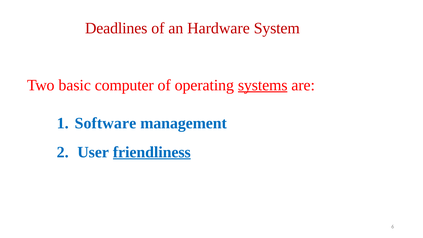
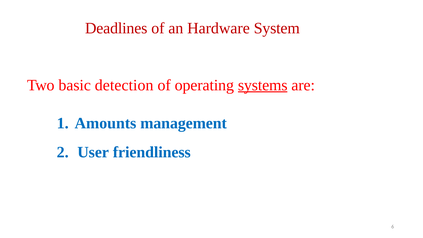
computer: computer -> detection (124, 85)
Software: Software -> Amounts (105, 123)
friendliness underline: present -> none (152, 152)
